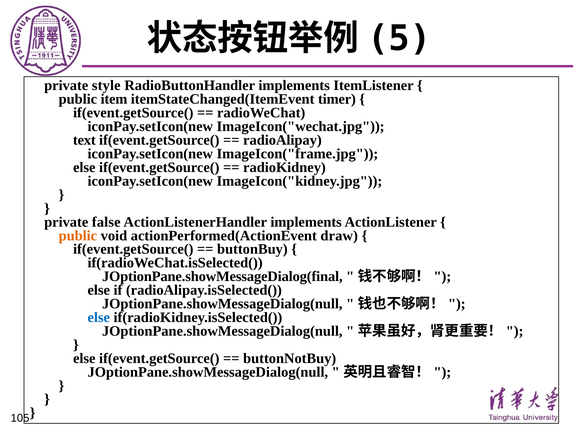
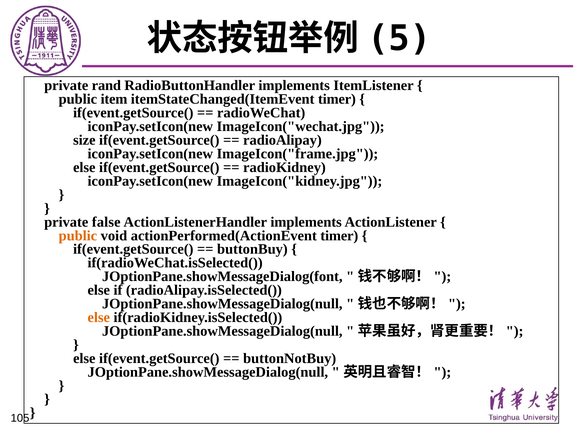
style: style -> rand (106, 86)
text: text -> size (84, 140)
actionPerformed(ActionEvent draw: draw -> timer (339, 236)
JOptionPane.showMessageDialog(final: JOptionPane.showMessageDialog(final -> JOptionPane.showMessageDialog(font (222, 277)
else colour: blue -> orange (99, 318)
